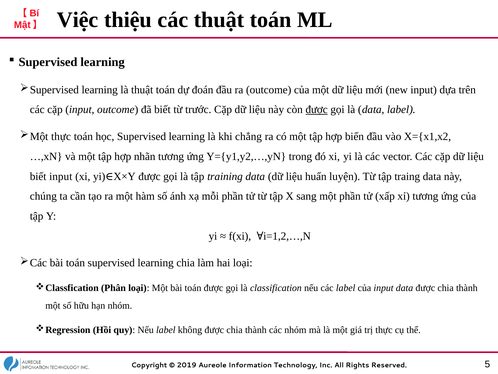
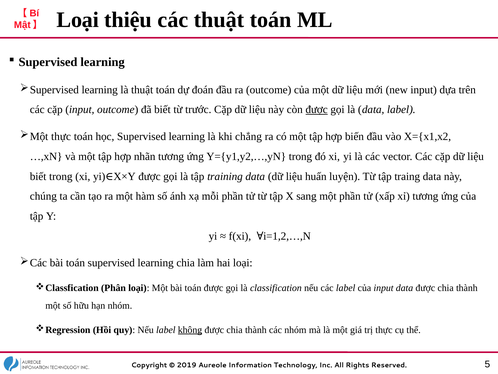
Việc: Việc -> Loại (78, 20)
biết input: input -> trong (61, 176)
không underline: none -> present (190, 329)
